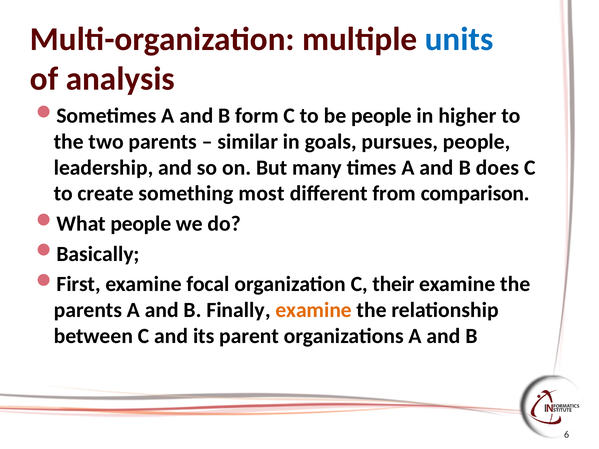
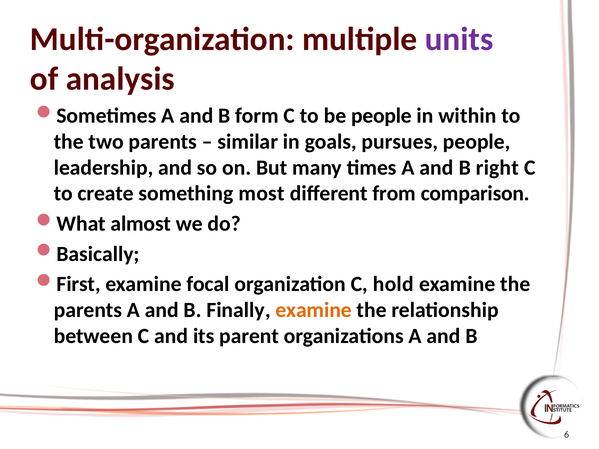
units colour: blue -> purple (459, 39)
higher: higher -> within (467, 116)
does: does -> right (497, 168)
What people: people -> almost (141, 224)
their: their -> hold (393, 284)
